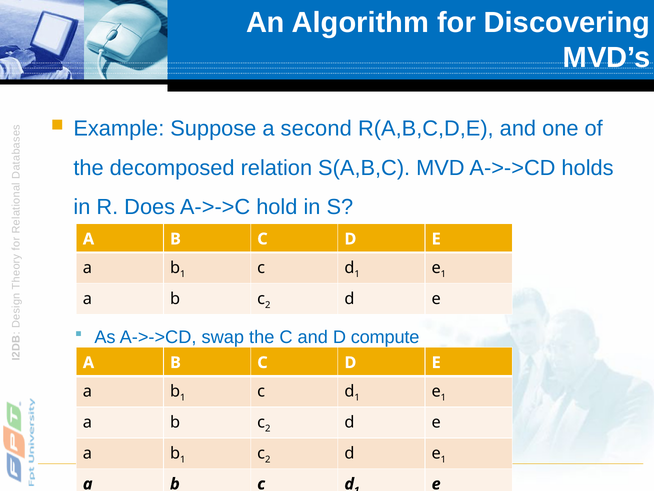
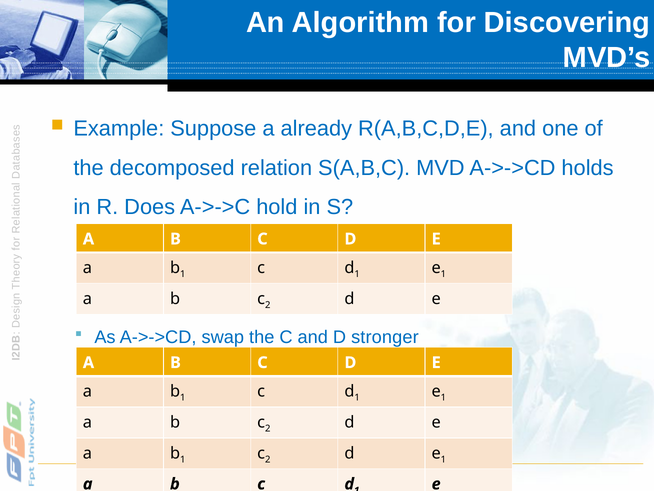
second: second -> already (316, 128)
compute: compute -> stronger (385, 337)
